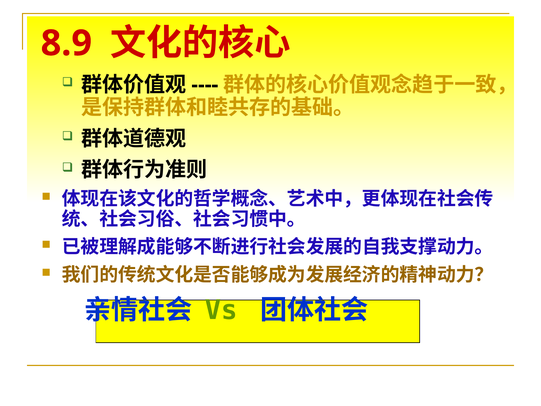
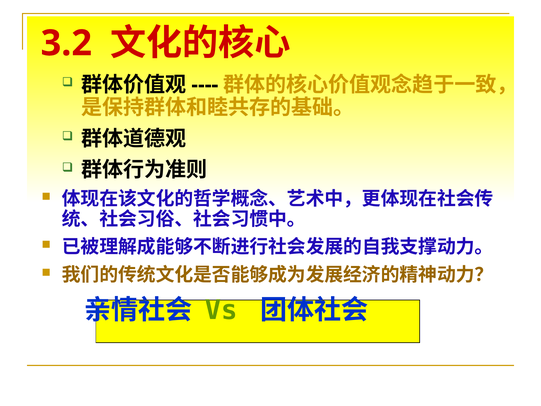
8.9: 8.9 -> 3.2 (66, 43)
